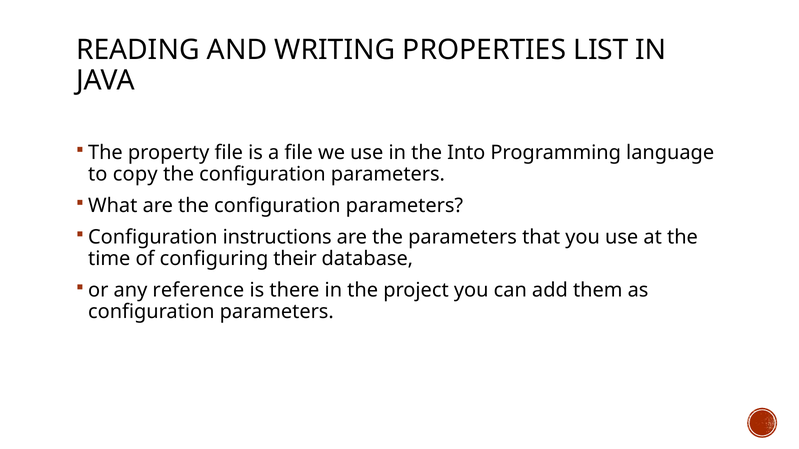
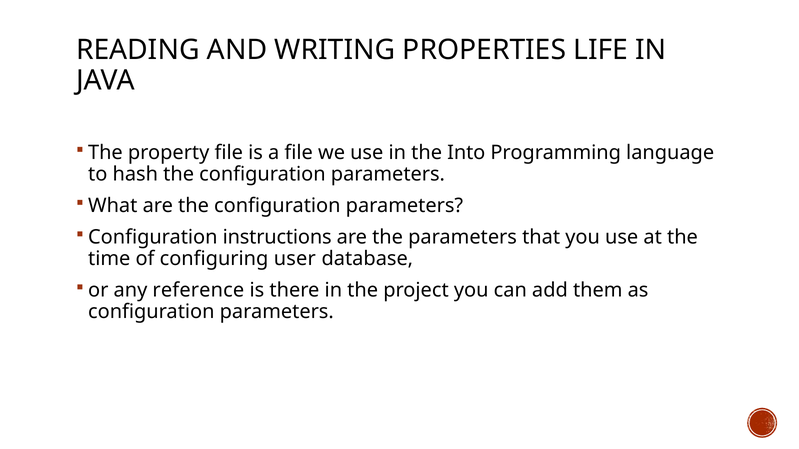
LIST: LIST -> LIFE (601, 50)
copy: copy -> hash (135, 174)
their: their -> user (295, 259)
